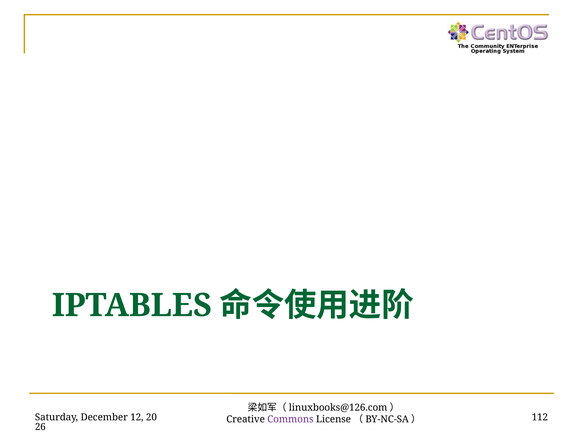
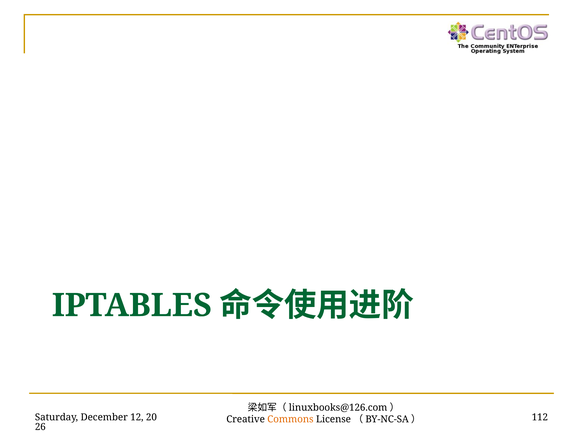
Commons colour: purple -> orange (290, 419)
